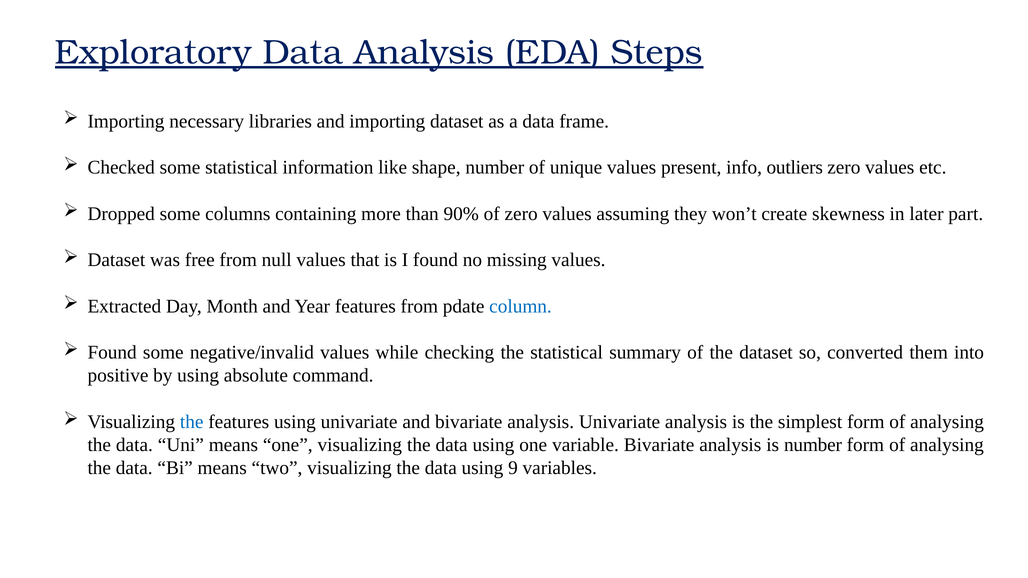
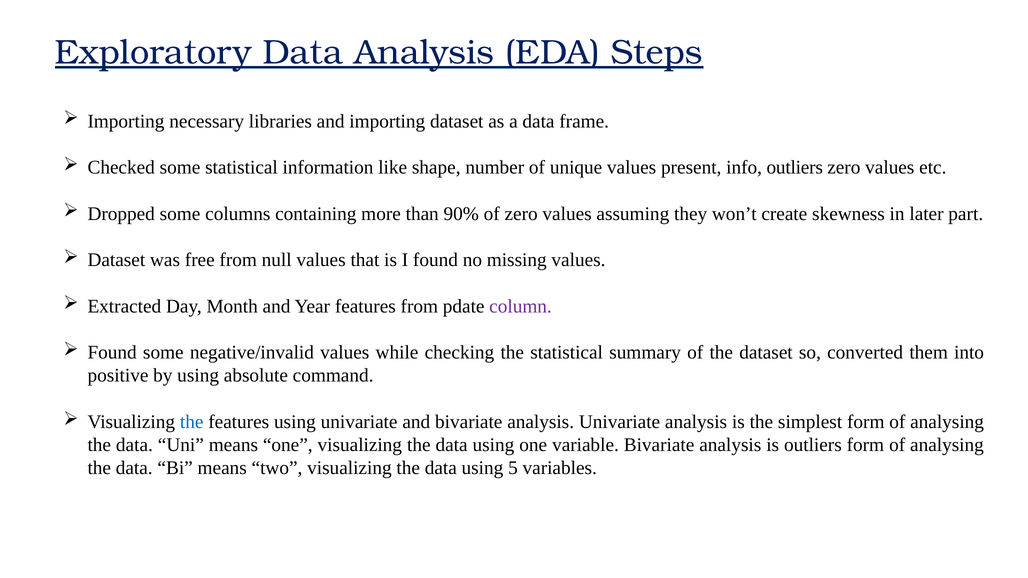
column colour: blue -> purple (521, 306)
is number: number -> outliers (813, 445)
9: 9 -> 5 (513, 468)
